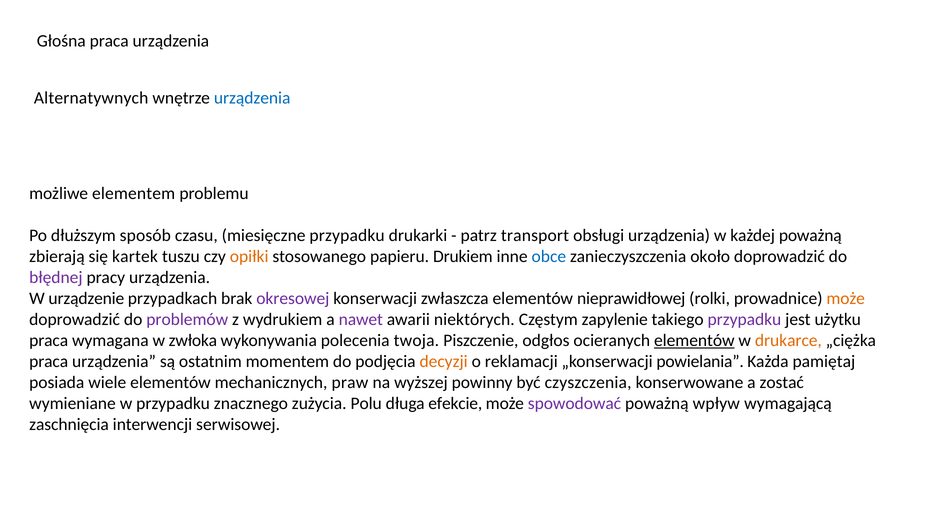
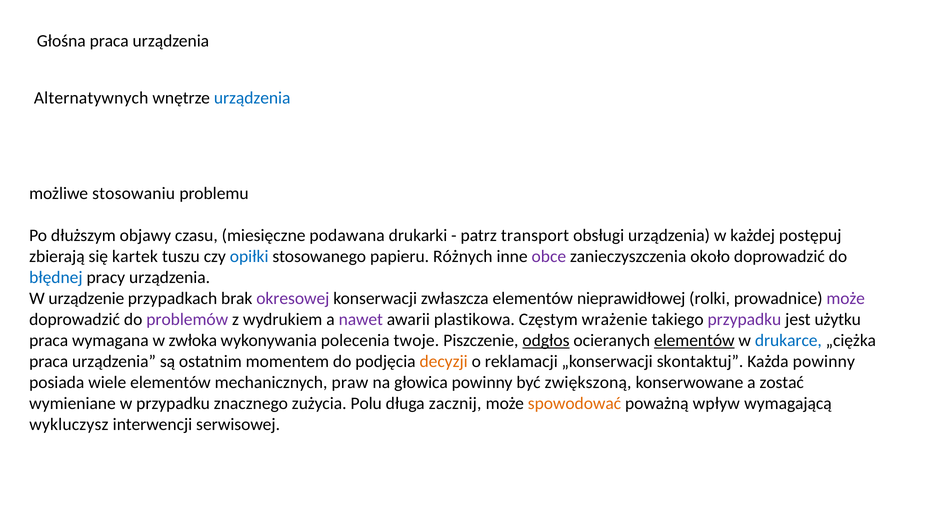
elementem: elementem -> stosowaniu (134, 194)
sposób: sposób -> objawy (145, 236)
miesięczne przypadku: przypadku -> podawana (347, 236)
każdej poważną: poważną -> postępuj (810, 236)
opiłki colour: orange -> blue (249, 257)
Drukiem: Drukiem -> Różnych (463, 257)
obce colour: blue -> purple (549, 257)
błędnej colour: purple -> blue (56, 278)
może colour: orange -> purple (846, 299)
niektórych: niektórych -> plastikowa (474, 320)
zapylenie: zapylenie -> wrażenie (615, 320)
twoja: twoja -> twoje (416, 341)
odgłos underline: none -> present (546, 341)
drukarce colour: orange -> blue (788, 341)
powielania: powielania -> skontaktuj (700, 362)
Każda pamiętaj: pamiętaj -> powinny (824, 362)
wyższej: wyższej -> głowica (421, 383)
czyszczenia: czyszczenia -> zwiększoną (588, 383)
efekcie: efekcie -> zacznij (455, 404)
spowodować colour: purple -> orange (574, 404)
zaschnięcia: zaschnięcia -> wykluczysz (69, 425)
